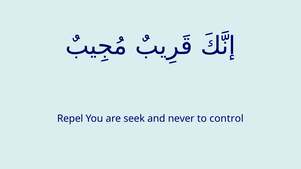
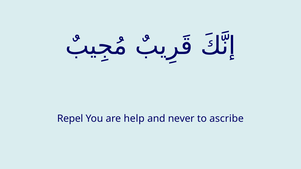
seek: seek -> help (134, 119)
control: control -> ascribe (227, 119)
